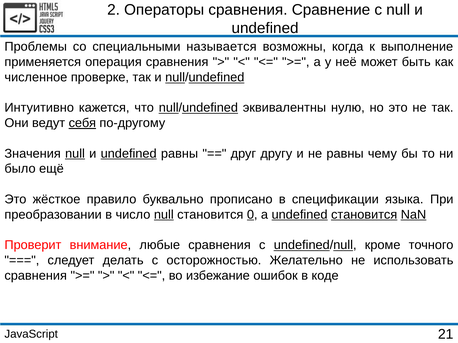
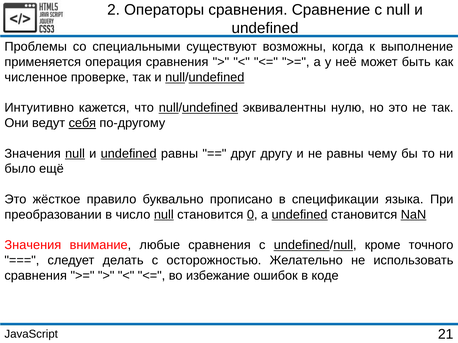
называется: называется -> существуют (222, 47)
становится underline: present -> none (364, 215)
Проверит: Проверит -> Значения (33, 245)
